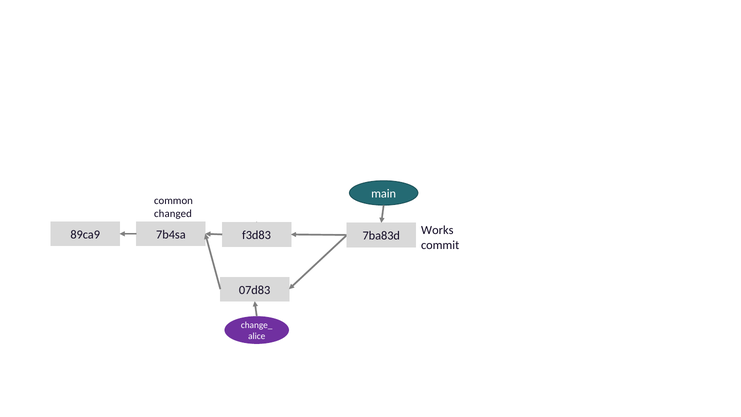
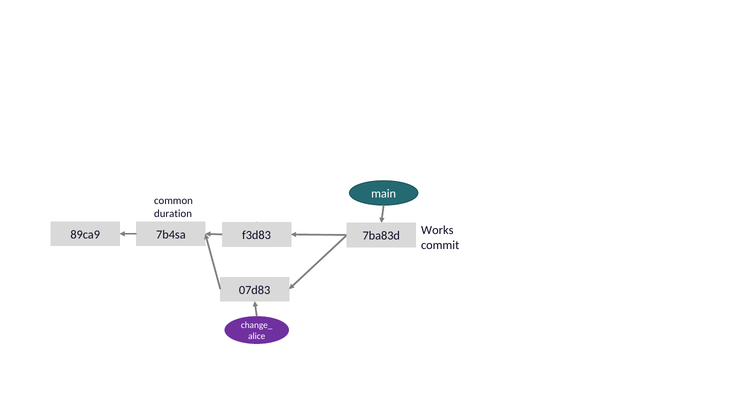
changed: changed -> duration (173, 213)
